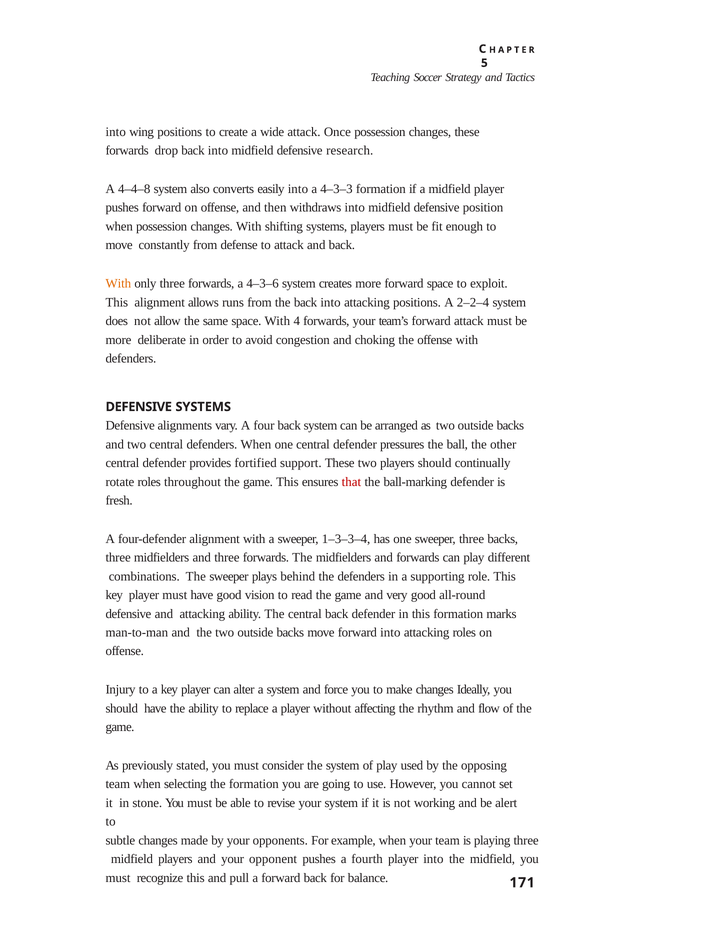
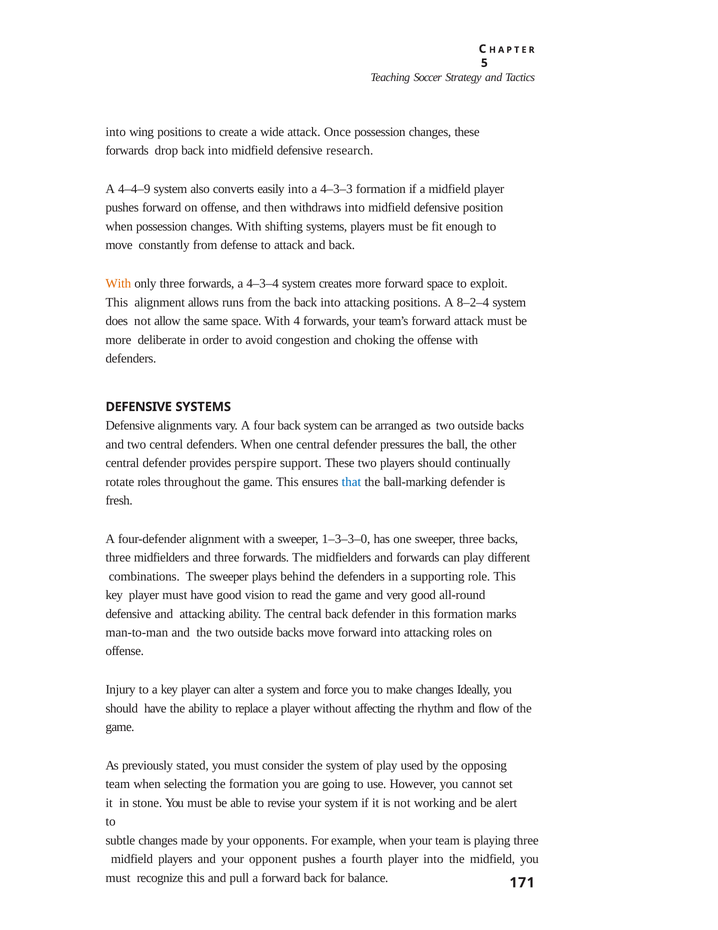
4–4–8: 4–4–8 -> 4–4–9 (134, 189)
4–3–6: 4–3–6 -> 4–3–4 (263, 283)
2–2–4: 2–2–4 -> 8–2–4 (473, 302)
fortified: fortified -> perspire (256, 463)
that colour: red -> blue (351, 481)
1–3–3–4: 1–3–3–4 -> 1–3–3–0 (346, 538)
